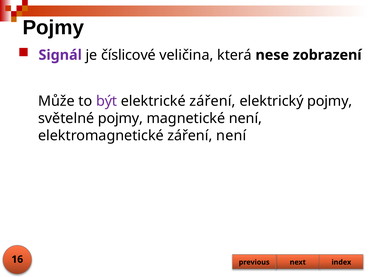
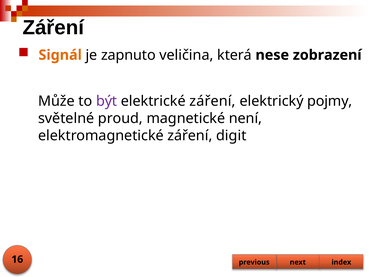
Pojmy: Pojmy -> Záření (53, 28)
Signál colour: purple -> orange (60, 55)
číslicové: číslicové -> zapnuto (128, 55)
světelné pojmy: pojmy -> proud (120, 118)
záření není: není -> digit (231, 136)
